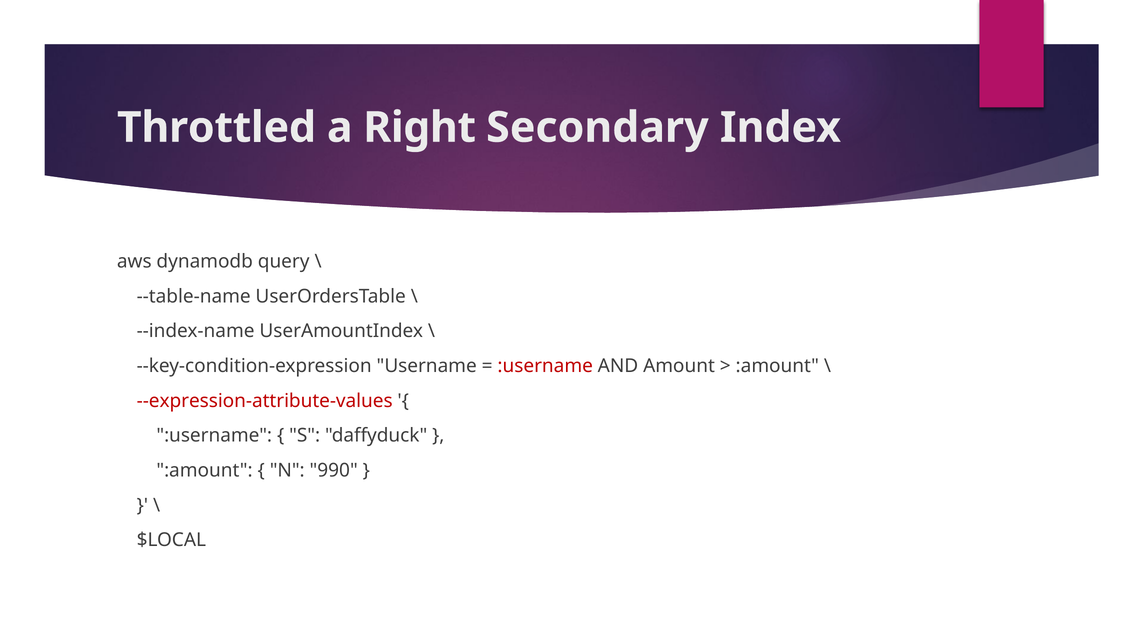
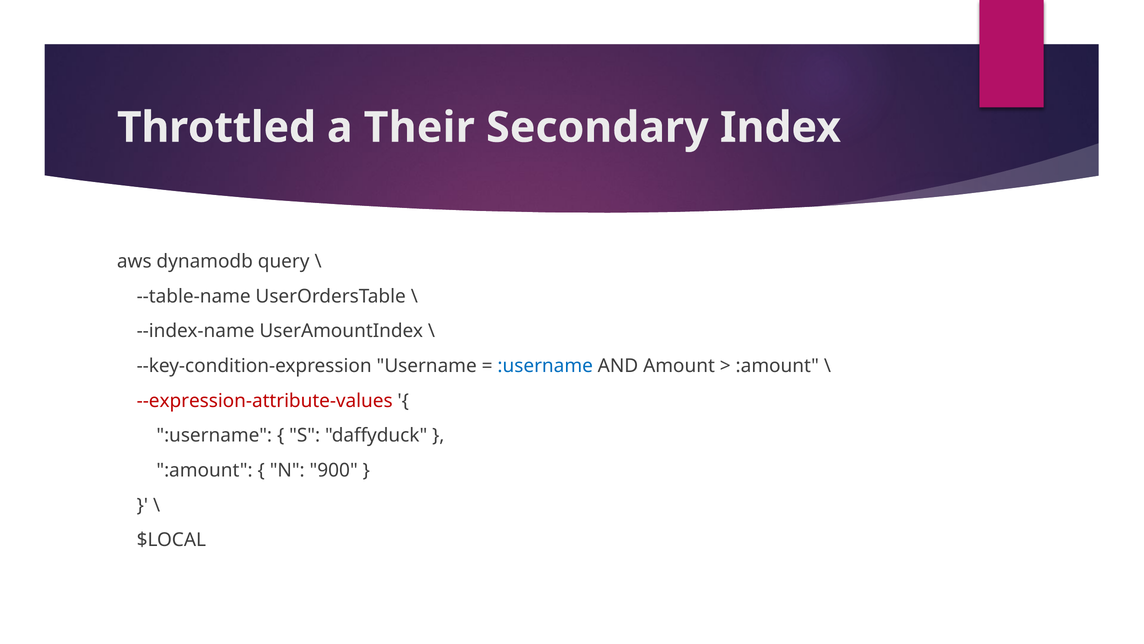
Right: Right -> Their (419, 128)
:username colour: red -> blue (545, 366)
990: 990 -> 900 (334, 470)
